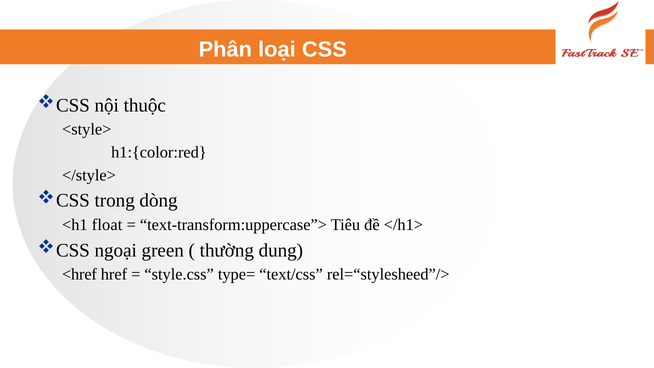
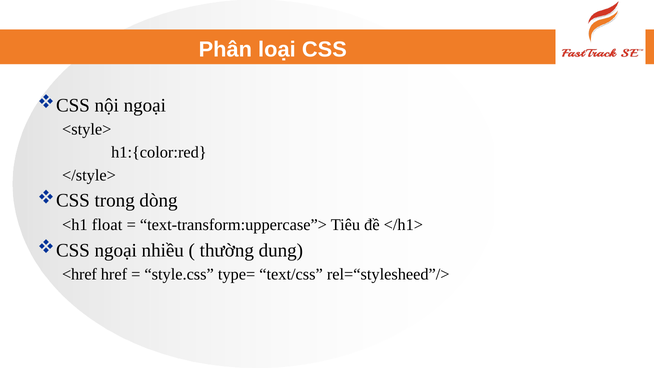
nội thuộc: thuộc -> ngoại (145, 105)
green: green -> nhiều (163, 250)
